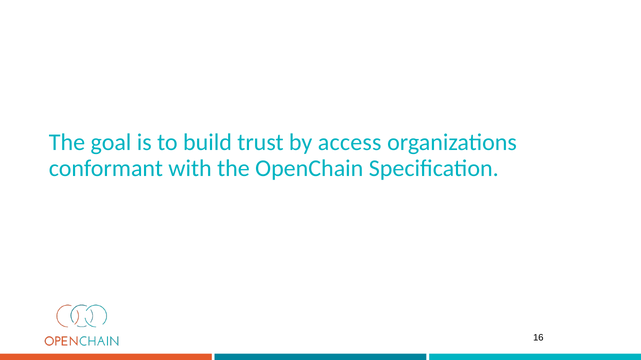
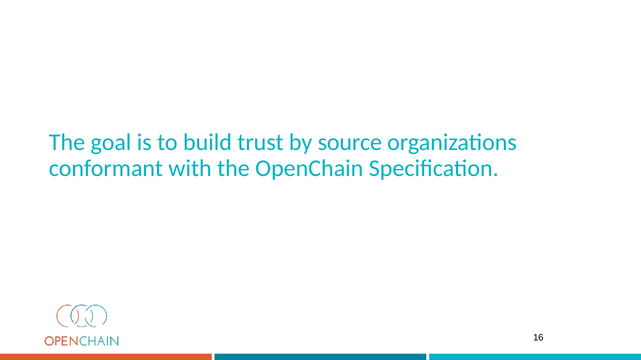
access: access -> source (350, 142)
